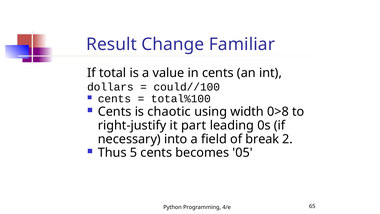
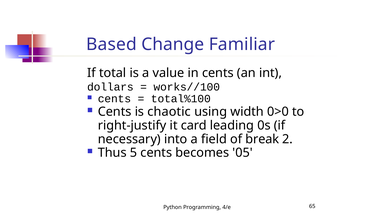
Result: Result -> Based (111, 44)
could//100: could//100 -> works//100 (187, 87)
0>8: 0>8 -> 0>0 (278, 112)
part: part -> card (194, 125)
